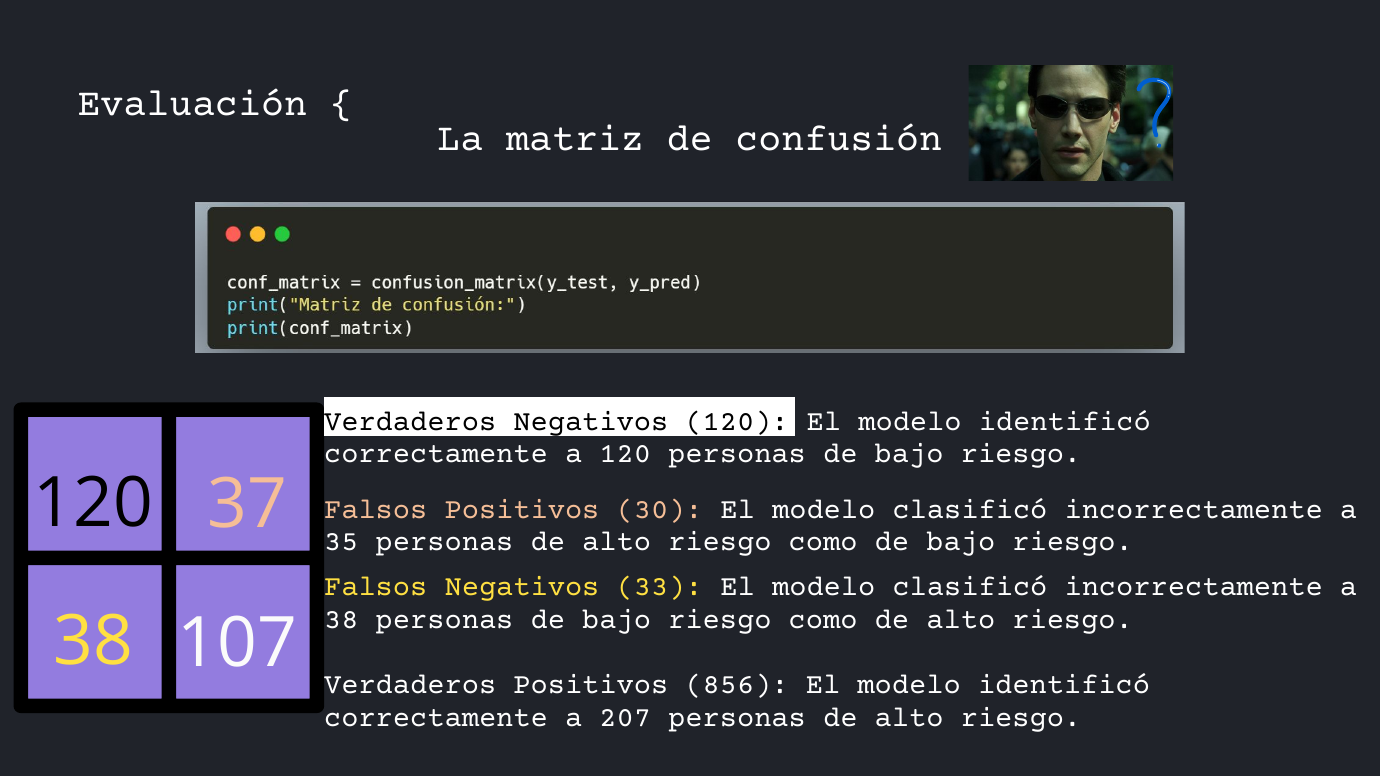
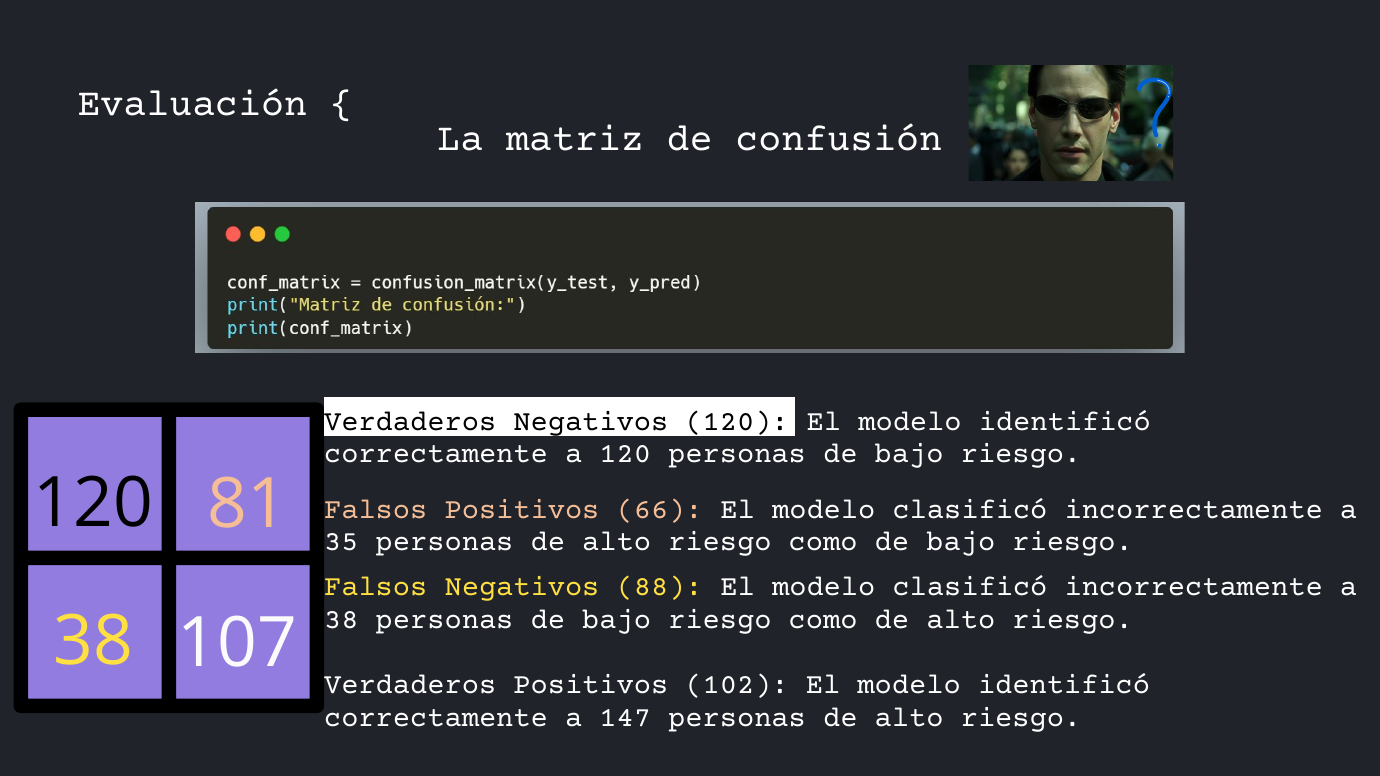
37: 37 -> 81 (247, 504)
30: 30 -> 66 (660, 509)
33: 33 -> 88 (660, 586)
856: 856 -> 102 (737, 685)
207: 207 -> 147 (625, 717)
